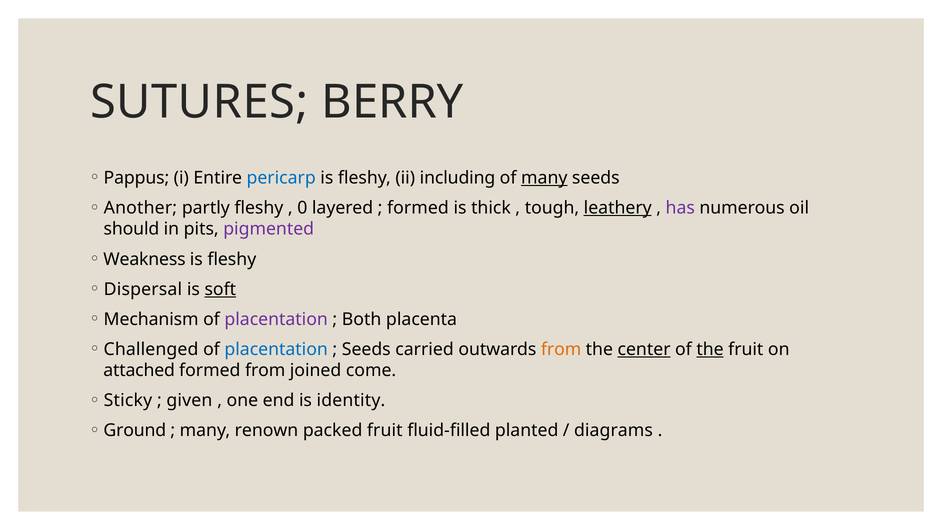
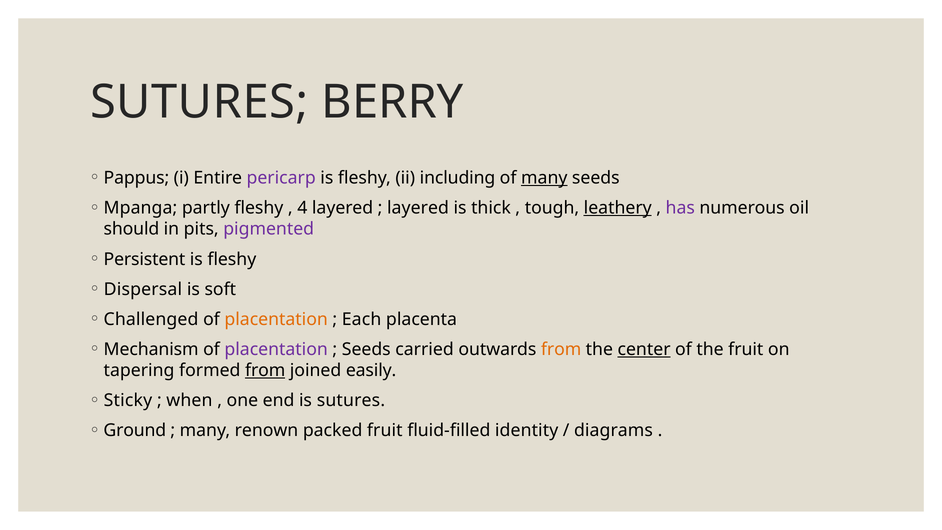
pericarp colour: blue -> purple (281, 178)
Another: Another -> Mpanga (140, 208)
0: 0 -> 4 (302, 208)
formed: formed -> layered (418, 208)
Weakness: Weakness -> Persistent (144, 259)
soft underline: present -> none (220, 289)
Mechanism: Mechanism -> Challenged (151, 319)
placentation colour: purple -> orange (276, 319)
Both: Both -> Each (362, 319)
Challenged: Challenged -> Mechanism (151, 349)
placentation colour: blue -> purple (276, 349)
the underline: present -> none (710, 349)
attached: attached -> tapering (139, 370)
from underline: none -> present (265, 370)
come: come -> easily (371, 370)
given: given -> when (189, 400)
is identity: identity -> sutures (351, 400)
planted: planted -> identity (527, 431)
